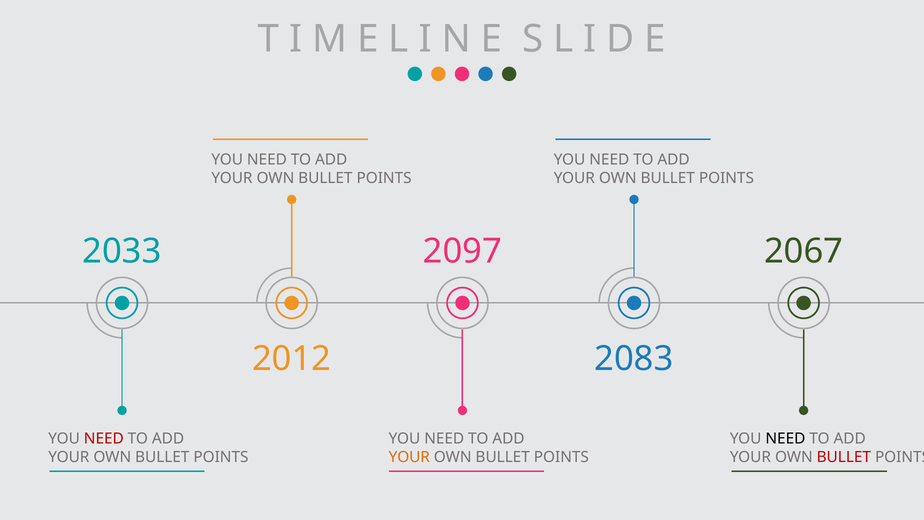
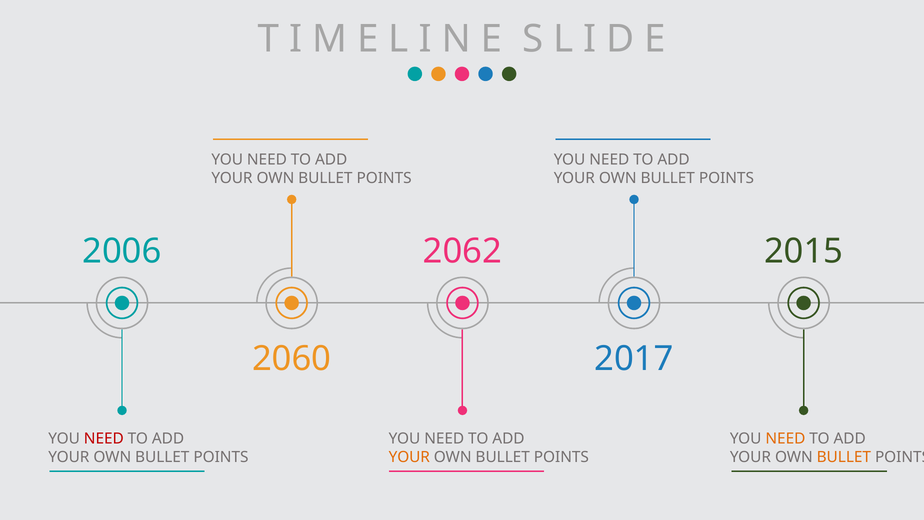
2033: 2033 -> 2006 (122, 251)
2097: 2097 -> 2062 (462, 251)
2067: 2067 -> 2015 (804, 251)
2012: 2012 -> 2060 (292, 359)
2083: 2083 -> 2017 (634, 359)
NEED colour: black -> orange (785, 438)
BULLET colour: red -> orange (844, 457)
